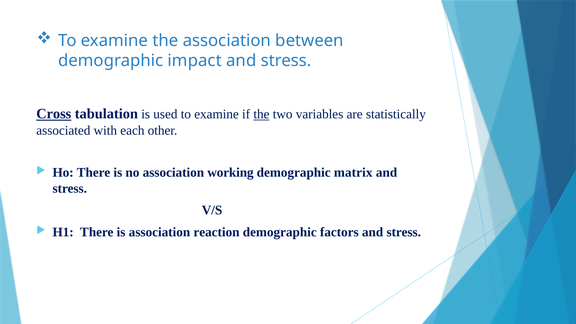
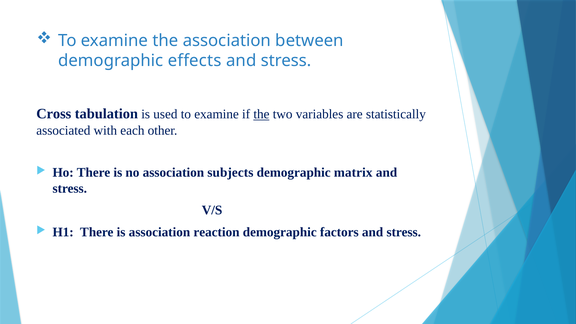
impact: impact -> effects (195, 61)
Cross underline: present -> none (54, 114)
working: working -> subjects (230, 173)
